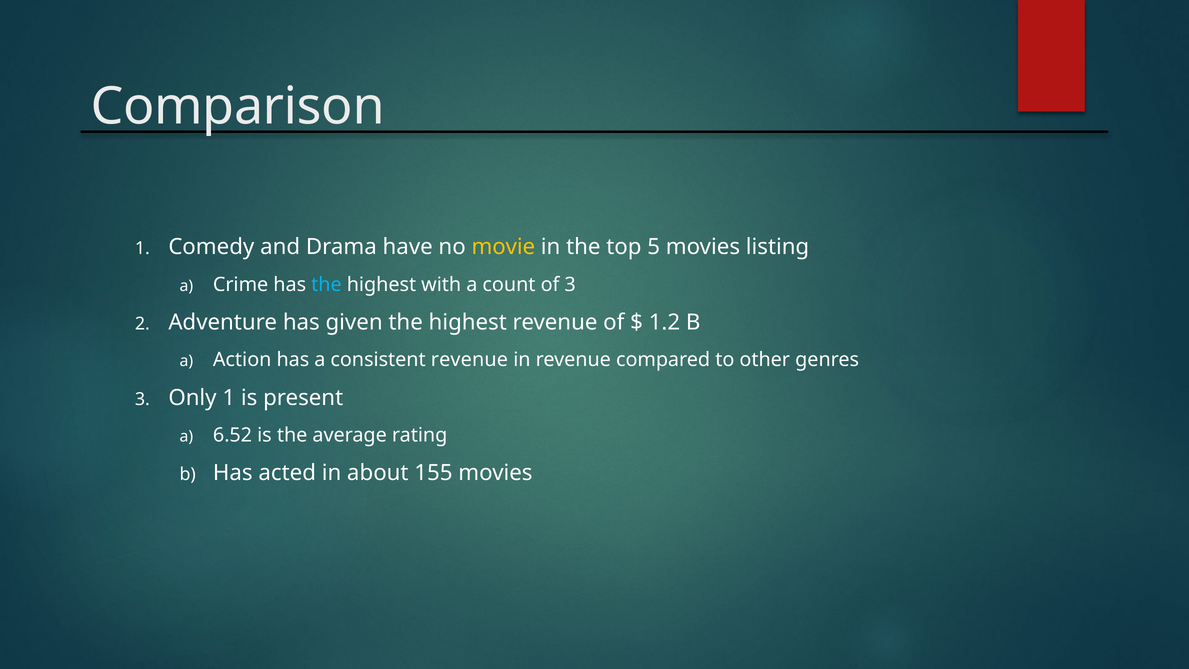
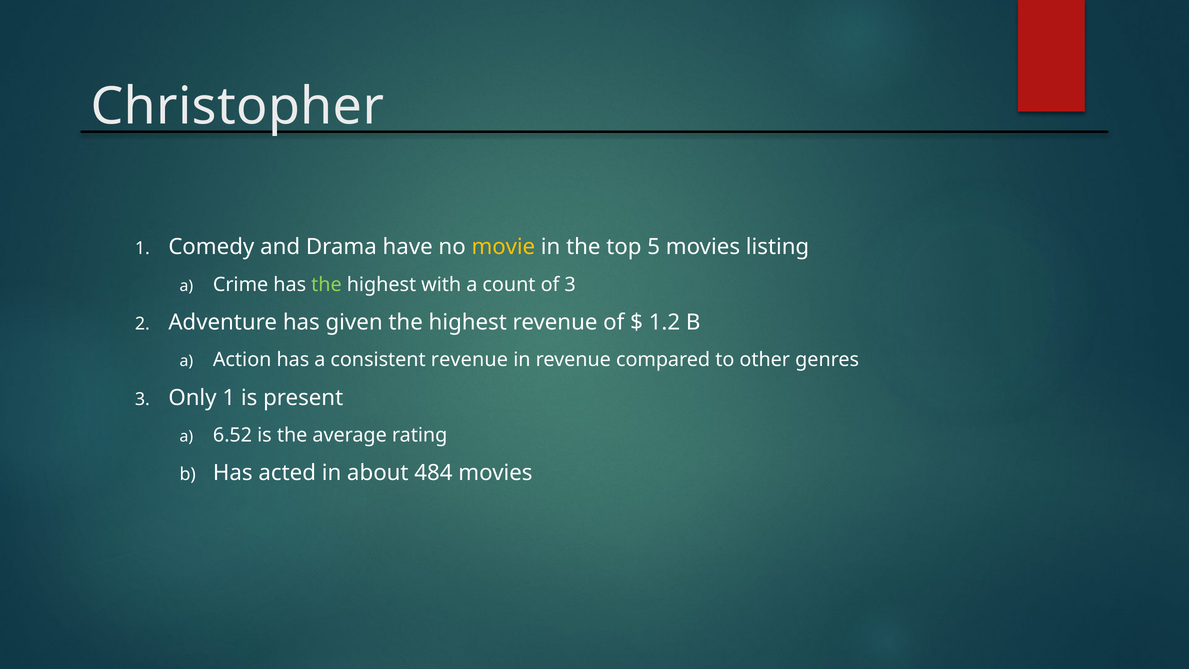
Comparison: Comparison -> Christopher (237, 106)
the colour: light blue -> light green (326, 284)
155: 155 -> 484 (433, 473)
